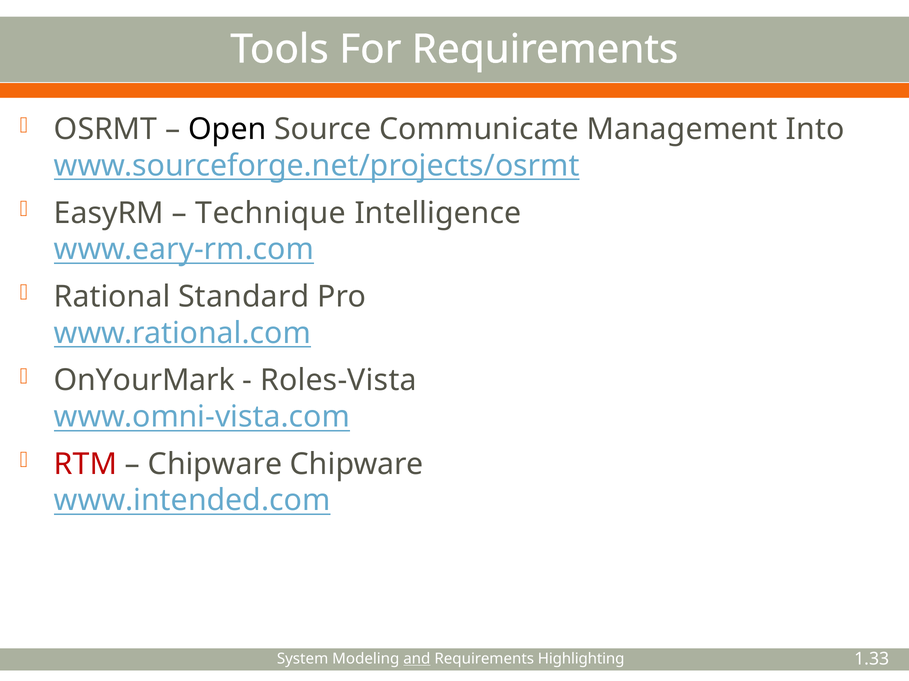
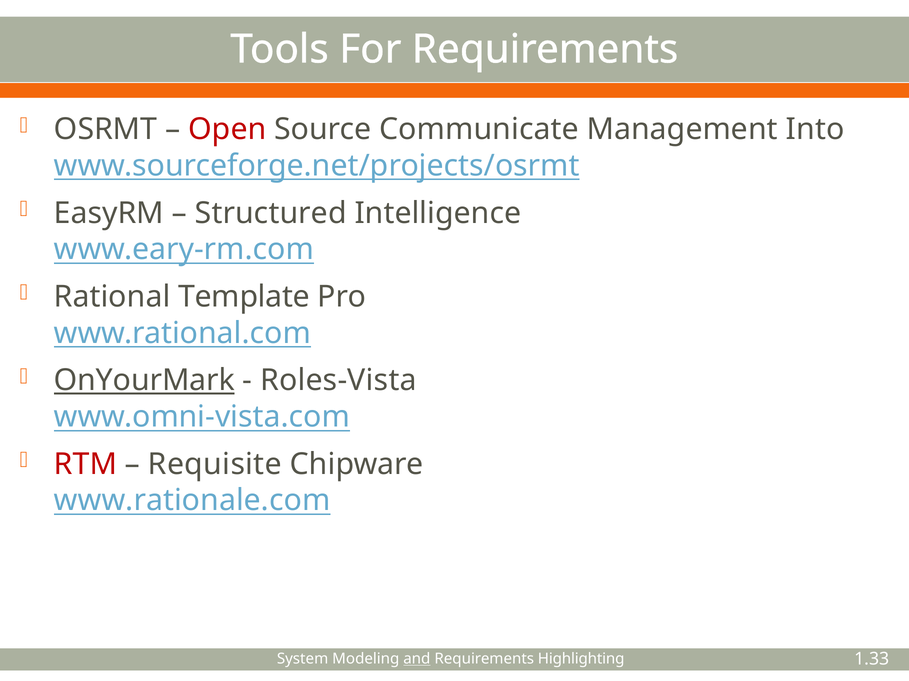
Open colour: black -> red (227, 129)
Technique: Technique -> Structured (271, 213)
Standard: Standard -> Template (244, 297)
OnYourMark underline: none -> present (144, 381)
Chipware: Chipware -> Requisite (215, 465)
www.intended.com: www.intended.com -> www.rationale.com (192, 501)
